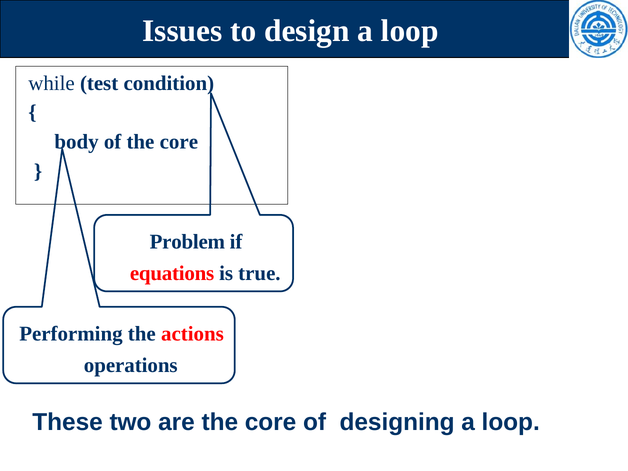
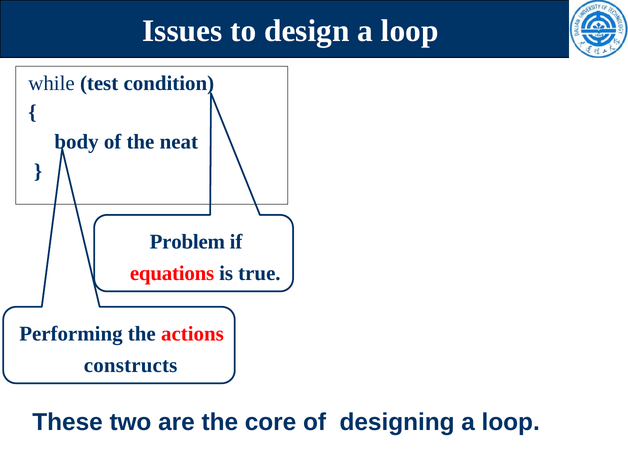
of the core: core -> neat (179, 142)
operations: operations -> constructs (131, 365)
